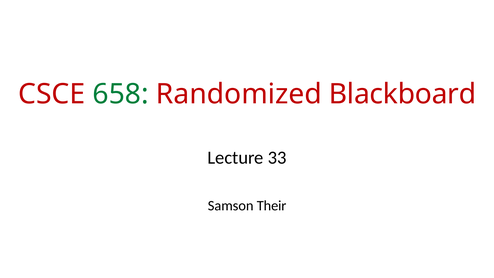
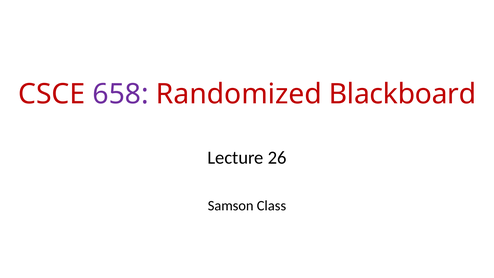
658 colour: green -> purple (121, 94)
33: 33 -> 26 (277, 158)
Their: Their -> Class (271, 206)
